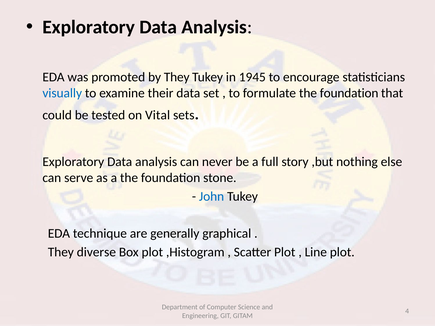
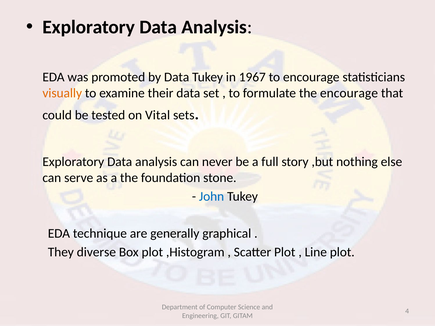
by They: They -> Data (177, 77)
1945: 1945 -> 1967 (252, 77)
visually colour: blue -> orange (62, 93)
formulate the foundation: foundation -> encourage (349, 93)
